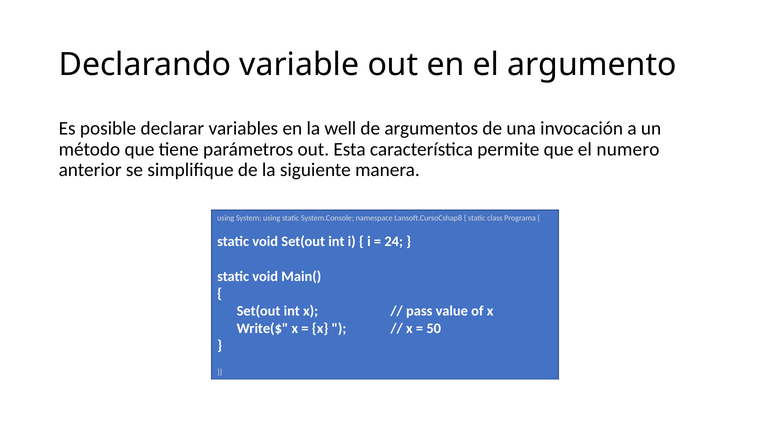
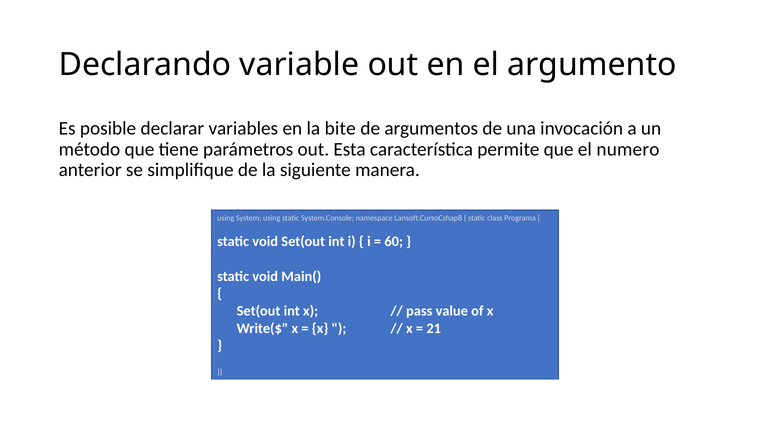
well: well -> bite (340, 128)
24: 24 -> 60 (394, 242)
50: 50 -> 21 (434, 328)
